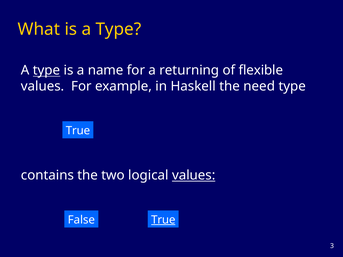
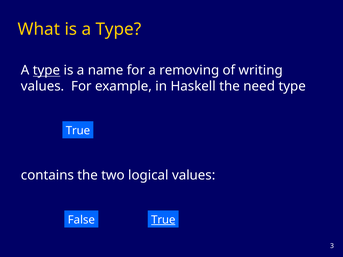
returning: returning -> removing (189, 70)
flexible: flexible -> writing (261, 70)
values underline: present -> none (194, 175)
